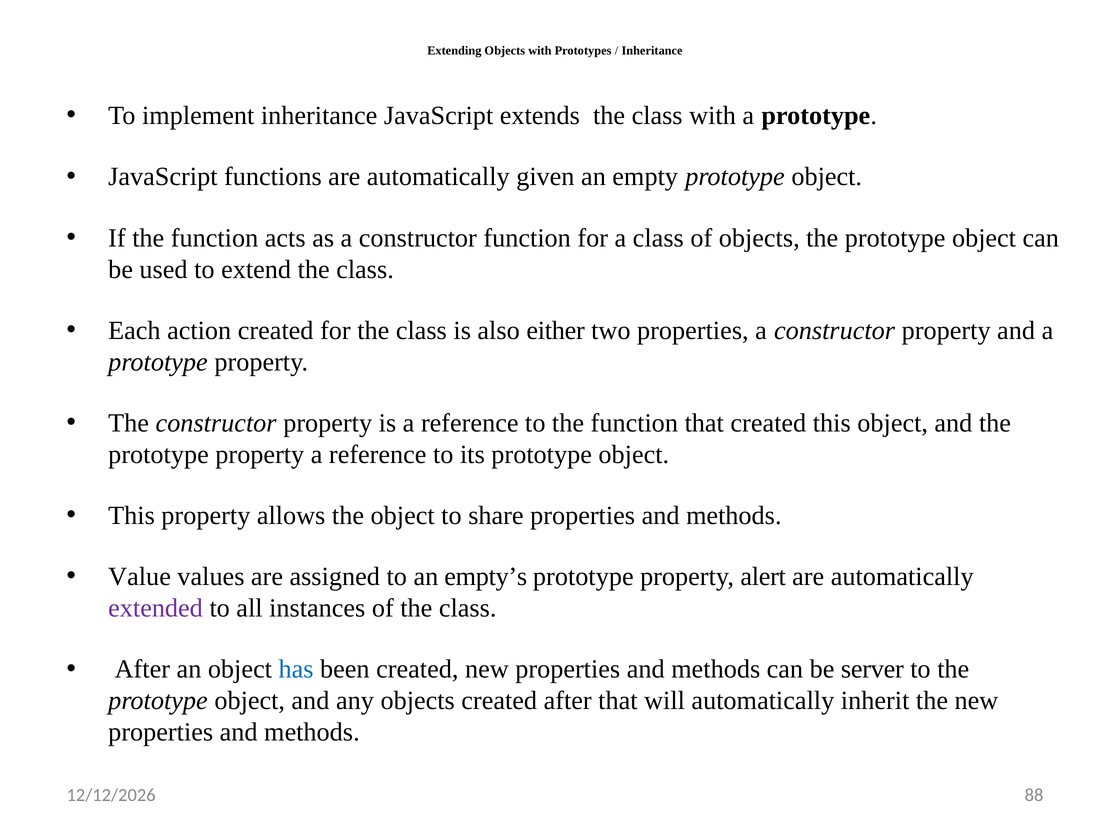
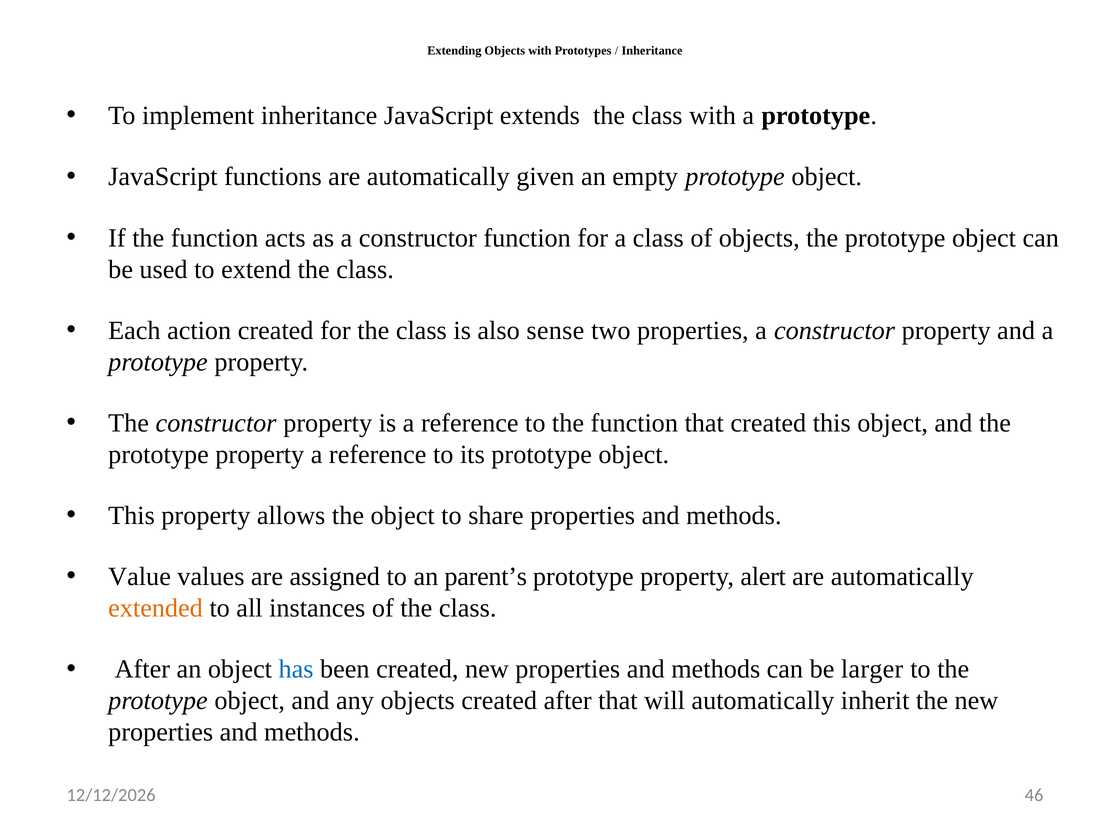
either: either -> sense (555, 330)
empty’s: empty’s -> parent’s (486, 576)
extended colour: purple -> orange (156, 608)
server: server -> larger (872, 669)
88: 88 -> 46 (1034, 795)
